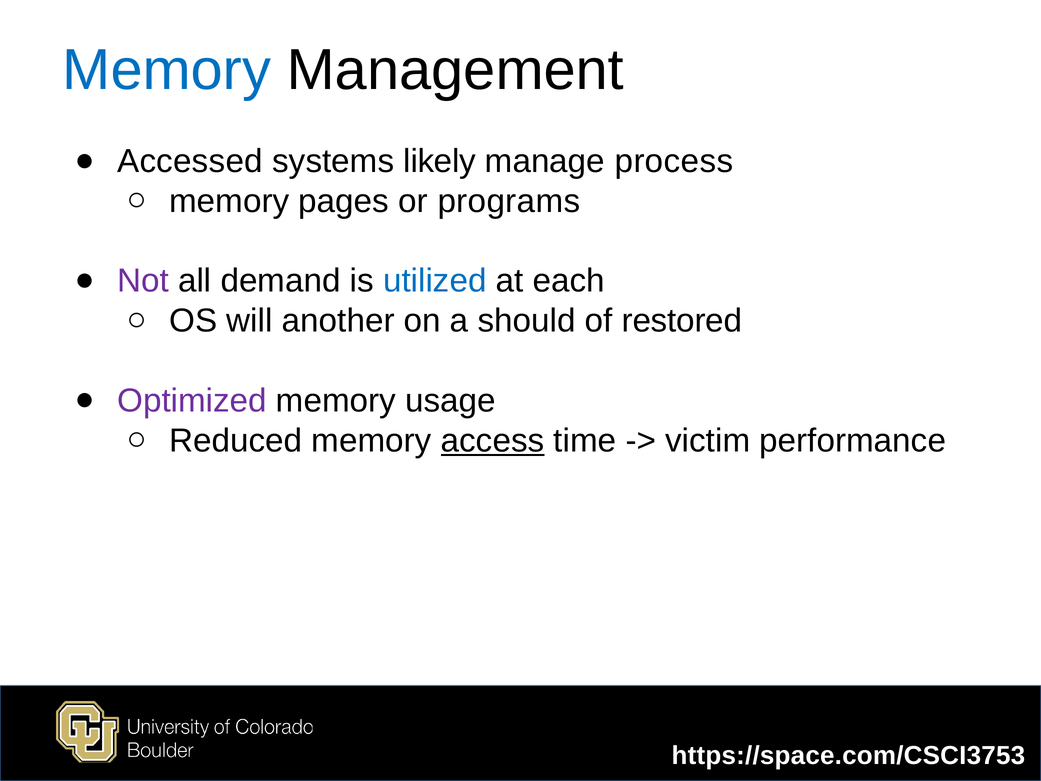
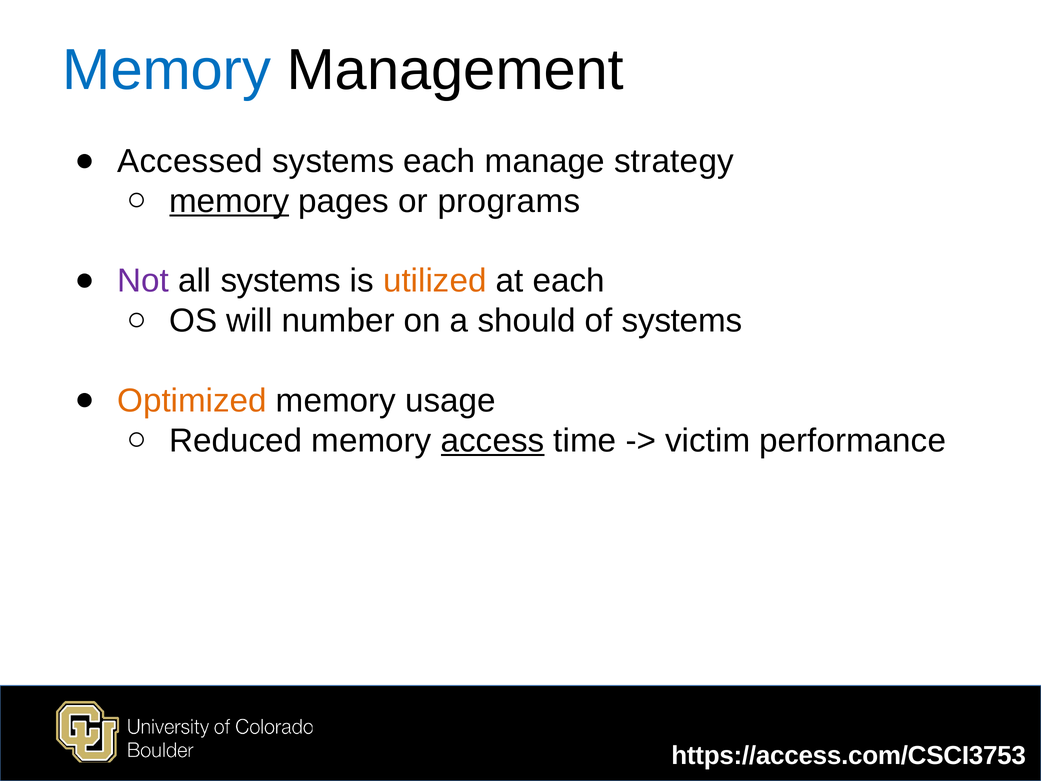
systems likely: likely -> each (439, 161)
process: process -> strategy (674, 161)
memory underline: none -> present (229, 201)
all demand: demand -> systems (281, 281)
utilized colour: blue -> orange (435, 281)
another: another -> number (338, 321)
of restored: restored -> systems (682, 321)
Optimized colour: purple -> orange (192, 401)
https://space.com/CSCI3753: https://space.com/CSCI3753 -> https://access.com/CSCI3753 (849, 755)
